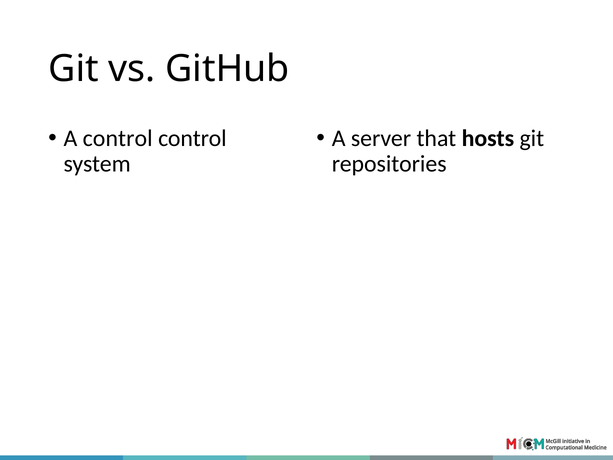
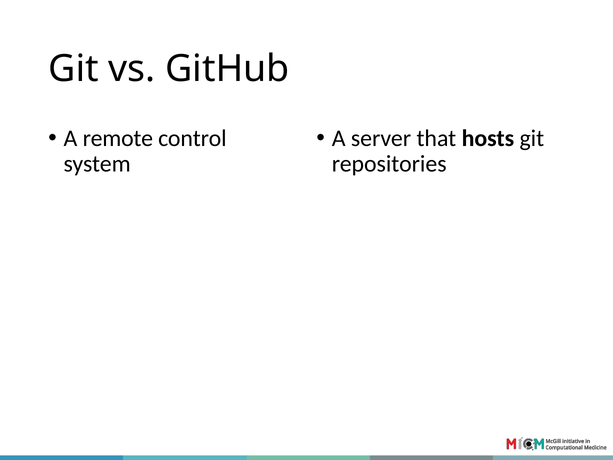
A control: control -> remote (118, 138)
